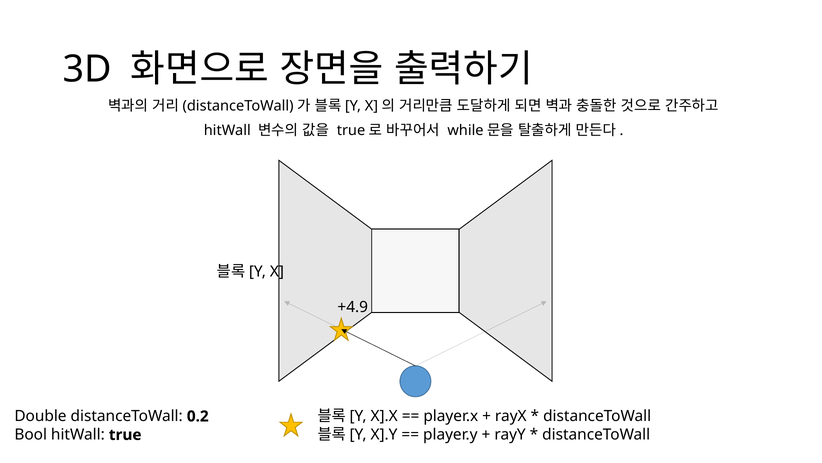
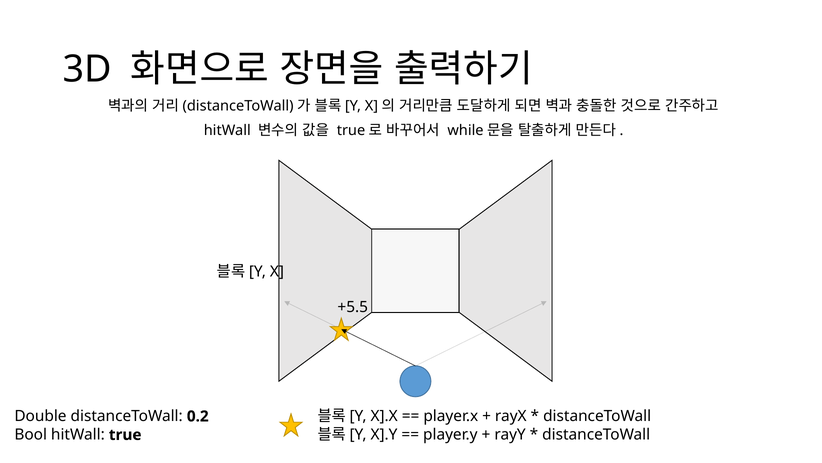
+4.9: +4.9 -> +5.5 (353, 307)
